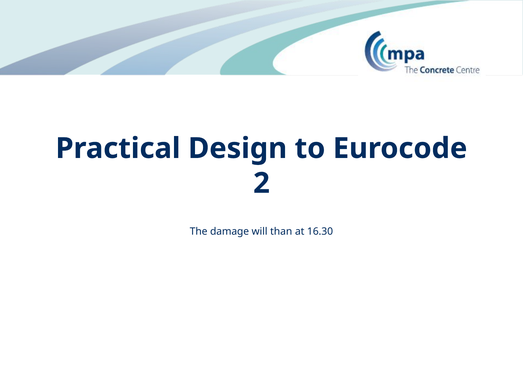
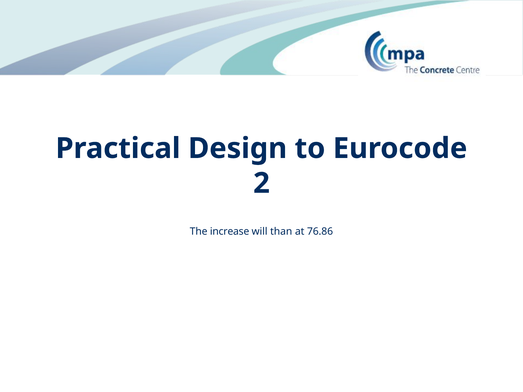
damage: damage -> increase (230, 232)
16.30: 16.30 -> 76.86 (320, 232)
